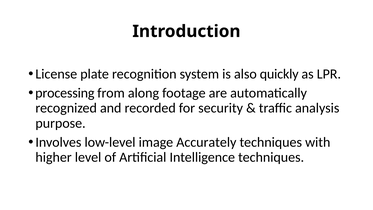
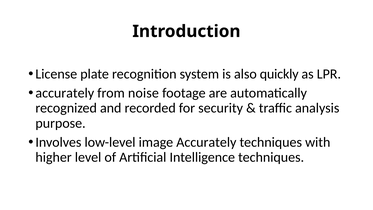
processing: processing -> accurately (65, 93)
along: along -> noise (143, 93)
